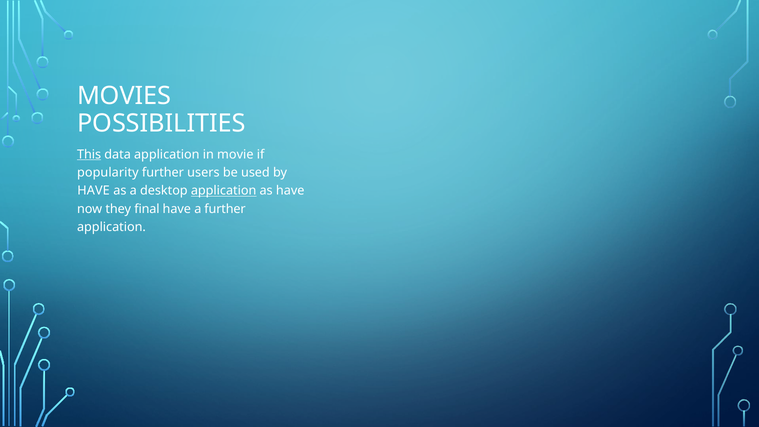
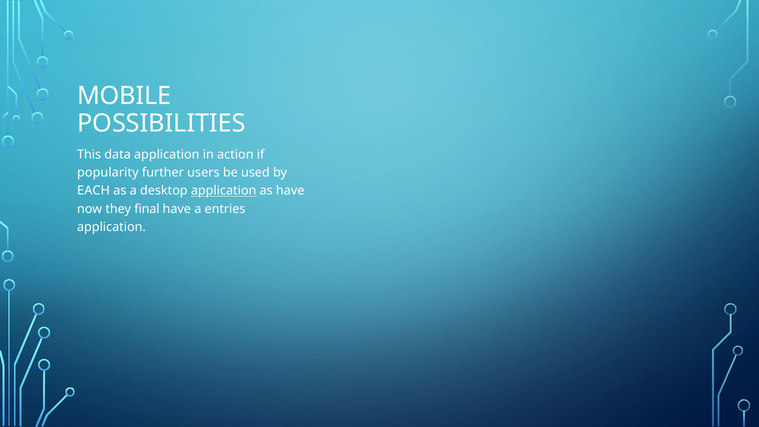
MOVIES: MOVIES -> MOBILE (124, 96)
This underline: present -> none (89, 154)
movie: movie -> action (235, 154)
HAVE: HAVE -> EACH (94, 191)
a further: further -> entries (225, 209)
